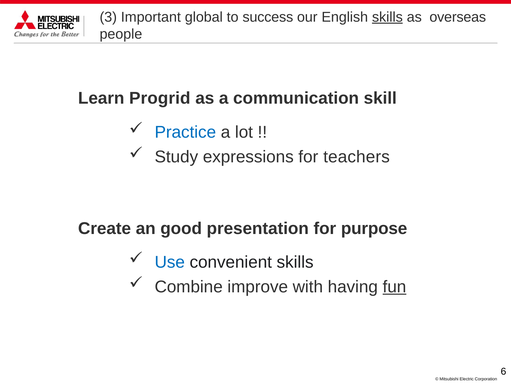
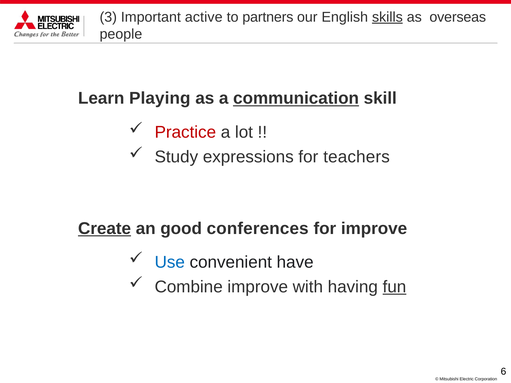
global: global -> active (204, 17)
success: success -> partners (268, 17)
Progrid: Progrid -> Playing (160, 98)
communication underline: none -> present (296, 98)
Practice colour: blue -> red (185, 132)
Create underline: none -> present (105, 229)
presentation: presentation -> conferences (258, 229)
for purpose: purpose -> improve (374, 229)
convenient skills: skills -> have (295, 262)
